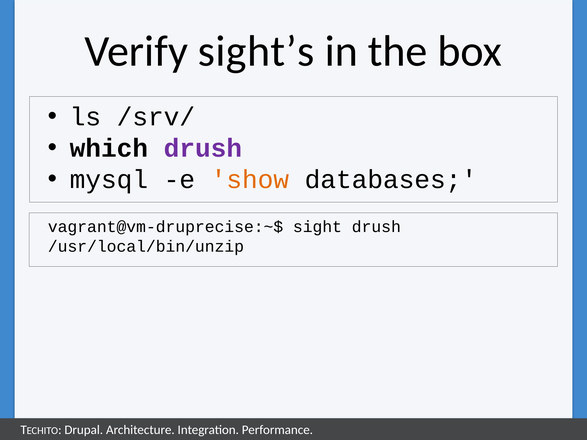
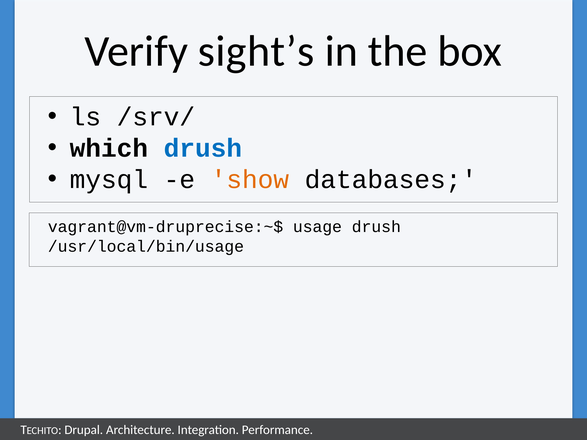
drush colour: purple -> blue (203, 148)
sight: sight -> usage (317, 227)
/usr/local/bin/unzip: /usr/local/bin/unzip -> /usr/local/bin/usage (146, 247)
